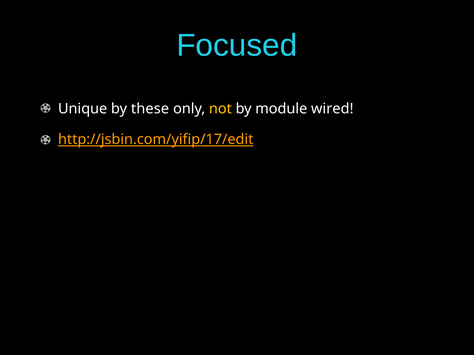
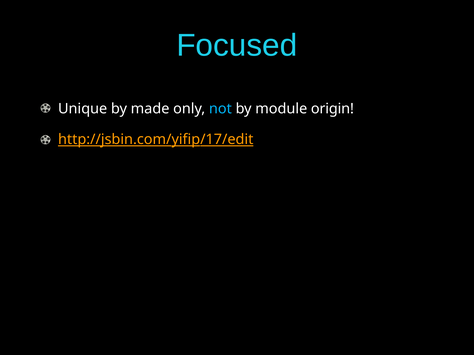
these: these -> made (150, 109)
not colour: yellow -> light blue (220, 109)
wired: wired -> origin (332, 109)
